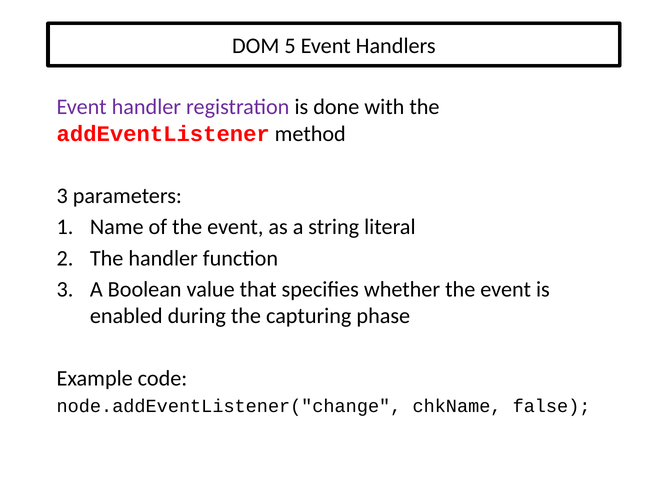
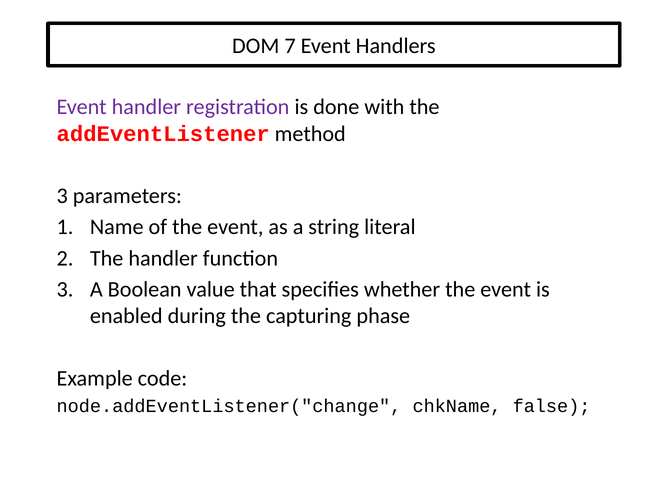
5: 5 -> 7 (290, 46)
